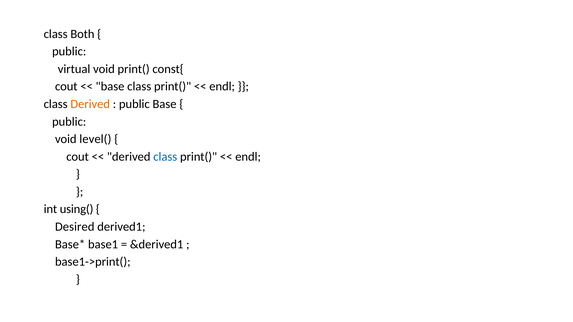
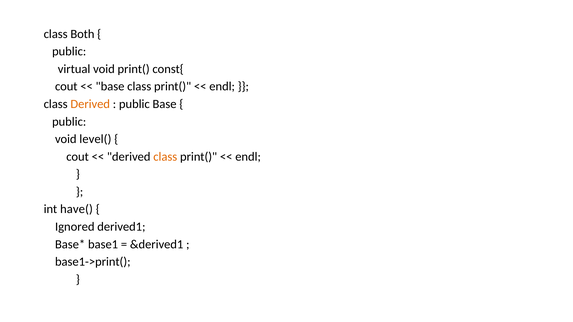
class colour: blue -> orange (165, 157)
using(: using( -> have( (76, 209)
Desired: Desired -> Ignored (75, 227)
